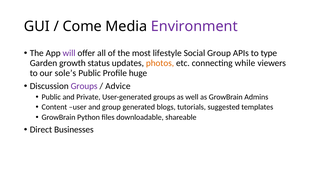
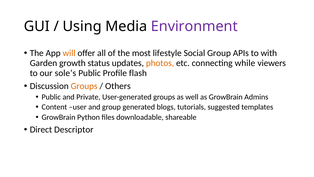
Come: Come -> Using (82, 26)
will colour: purple -> orange (69, 53)
type: type -> with (269, 53)
huge: huge -> flash (138, 73)
Groups colour: purple -> orange (84, 86)
Advice: Advice -> Others (118, 86)
Businesses: Businesses -> Descriptor (74, 129)
